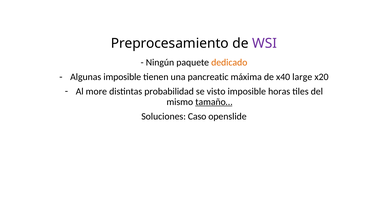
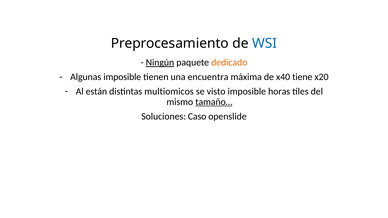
WSI colour: purple -> blue (265, 43)
Ningún underline: none -> present (160, 63)
pancreatic: pancreatic -> encuentra (208, 77)
large: large -> tiene (302, 77)
more: more -> están (96, 92)
probabilidad: probabilidad -> multiomicos (169, 92)
